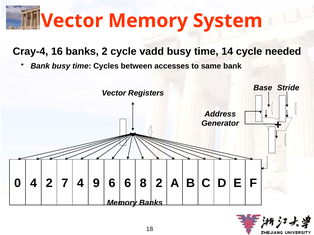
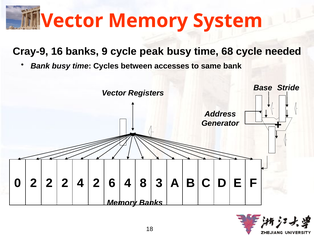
Cray-4: Cray-4 -> Cray-9 (30, 52)
banks 2: 2 -> 9 (105, 52)
vadd: vadd -> peak (152, 52)
14: 14 -> 68 (227, 52)
0 4: 4 -> 2 (33, 183)
7: 7 -> 2 (65, 183)
4 9: 9 -> 2 (96, 183)
6 6: 6 -> 4 (128, 183)
8 2: 2 -> 3 (159, 183)
